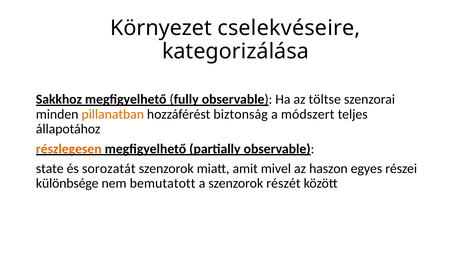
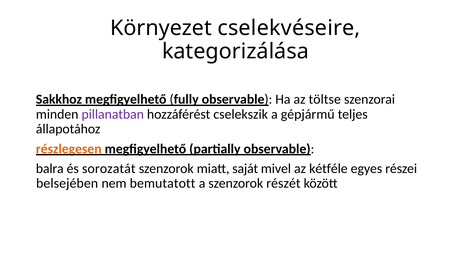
pillanatban colour: orange -> purple (113, 114)
biztonság: biztonság -> cselekszik (241, 114)
módszert: módszert -> gépjármű (308, 114)
state: state -> balra (50, 169)
amit: amit -> saját (245, 169)
haszon: haszon -> kétféle (328, 169)
különbsége: különbsége -> belsejében (67, 183)
